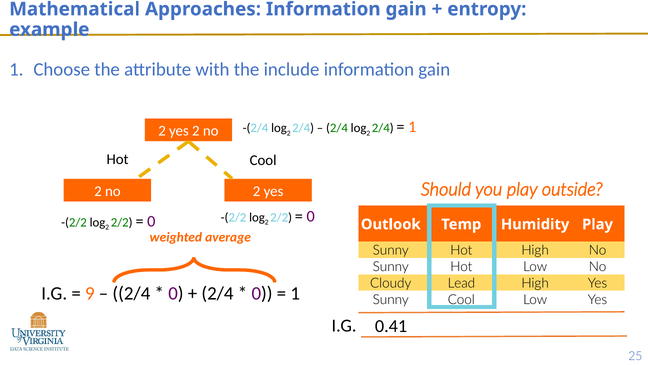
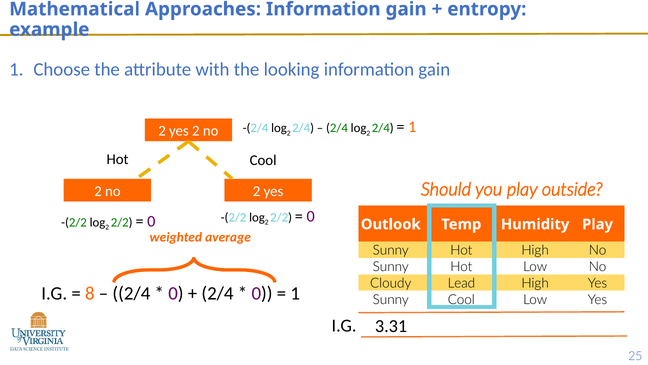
include: include -> looking (292, 69)
9: 9 -> 8 (90, 293)
0.41: 0.41 -> 3.31 (391, 326)
